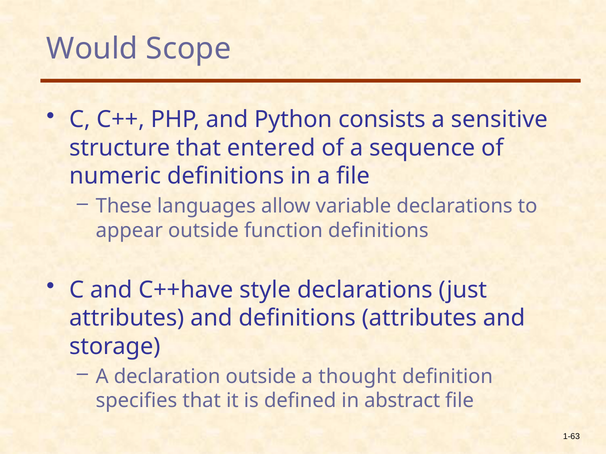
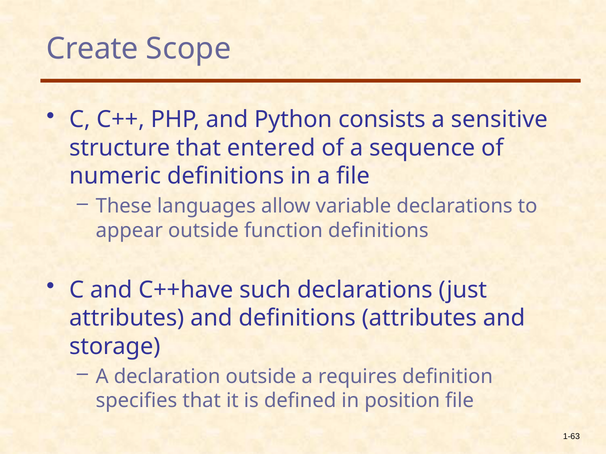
Would: Would -> Create (92, 49)
style: style -> such (265, 290)
thought: thought -> requires (357, 377)
abstract: abstract -> position (402, 401)
